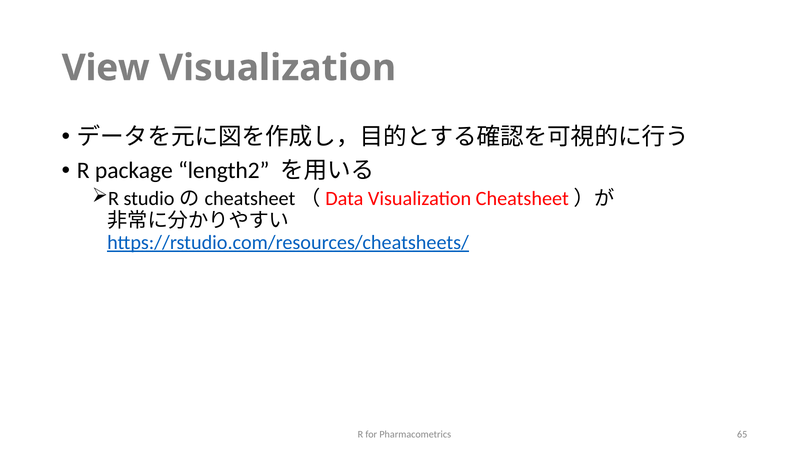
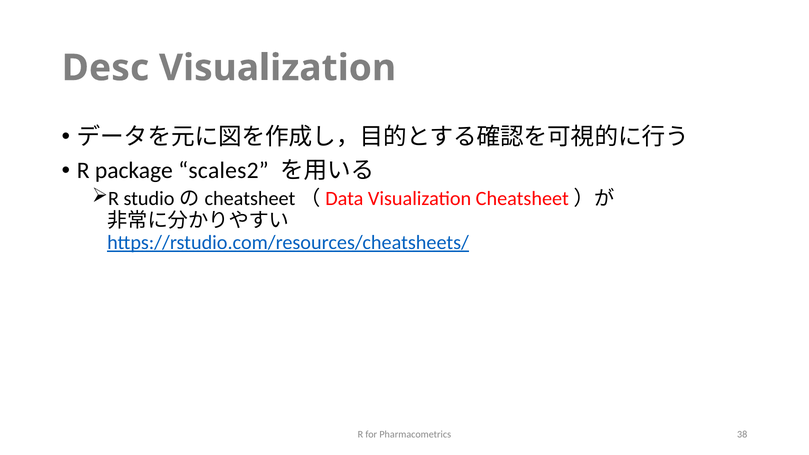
View: View -> Desc (105, 68)
length2: length2 -> scales2 (224, 171)
65: 65 -> 38 (742, 434)
